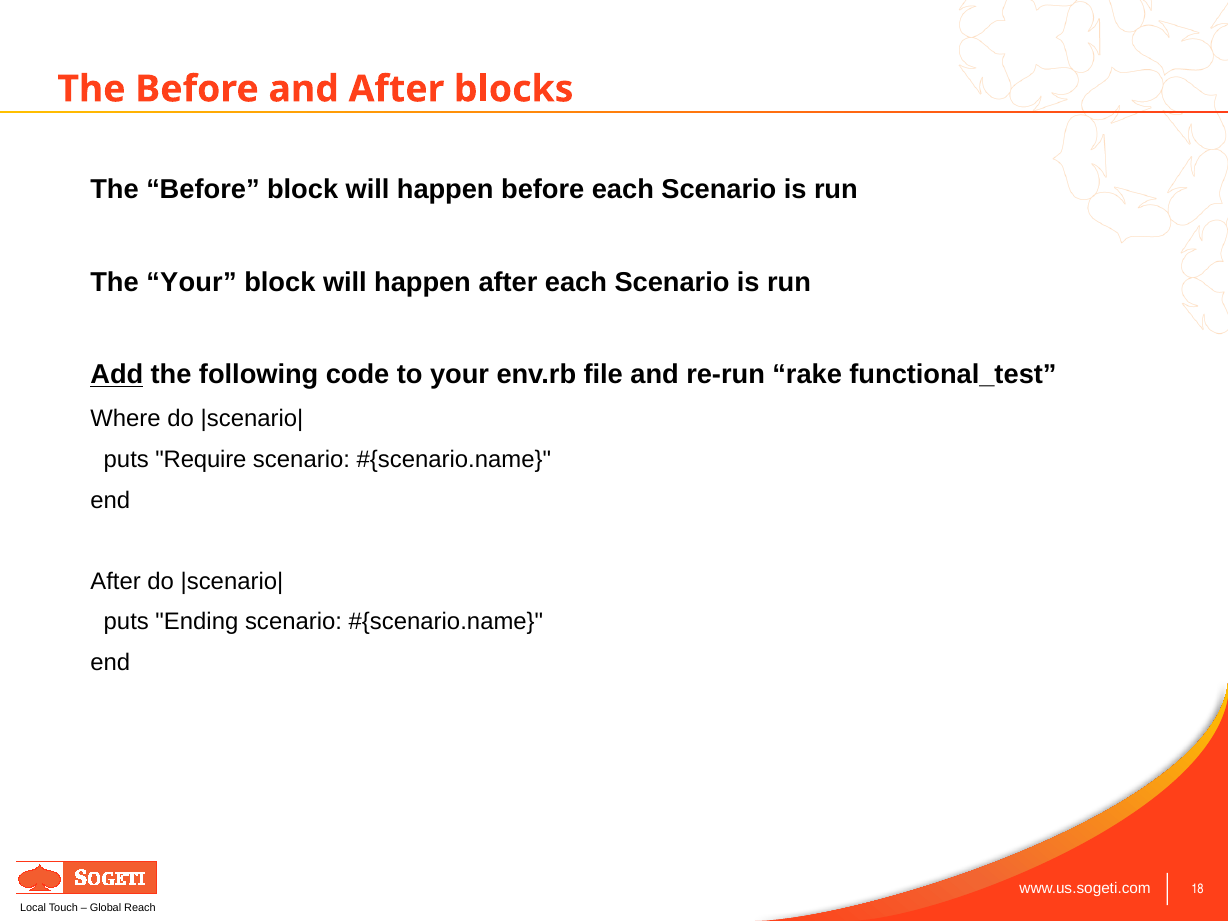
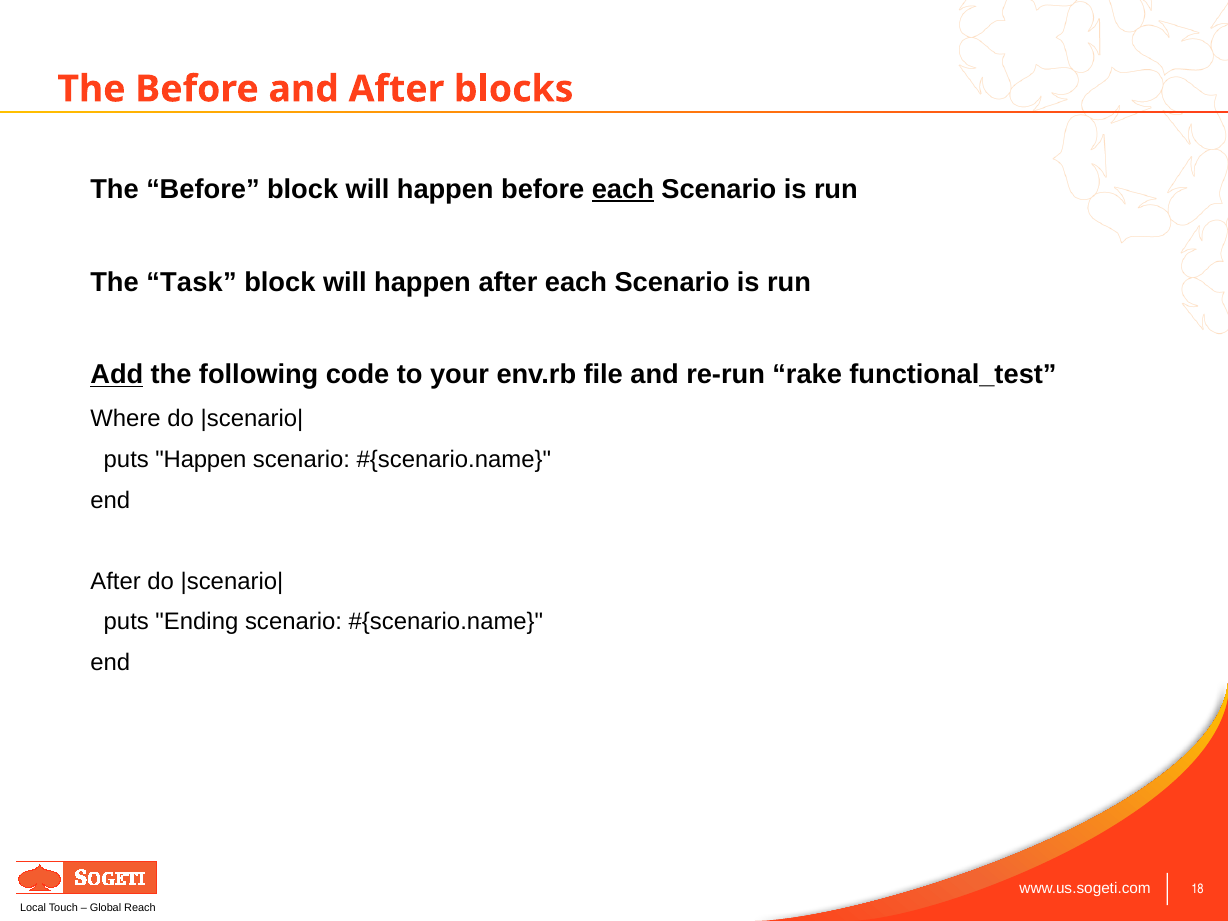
each underline: none -> present (623, 189)
The Your: Your -> Task (191, 282)
puts Require: Require -> Happen (201, 460)
